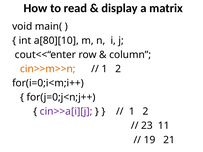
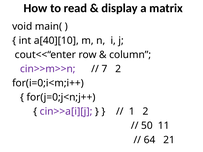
a[80][10: a[80][10 -> a[40][10 (56, 41)
cin>>m>>n colour: orange -> purple (48, 69)
1: 1 -> 7 (104, 69)
23: 23 -> 50 (147, 126)
19: 19 -> 64 (150, 140)
